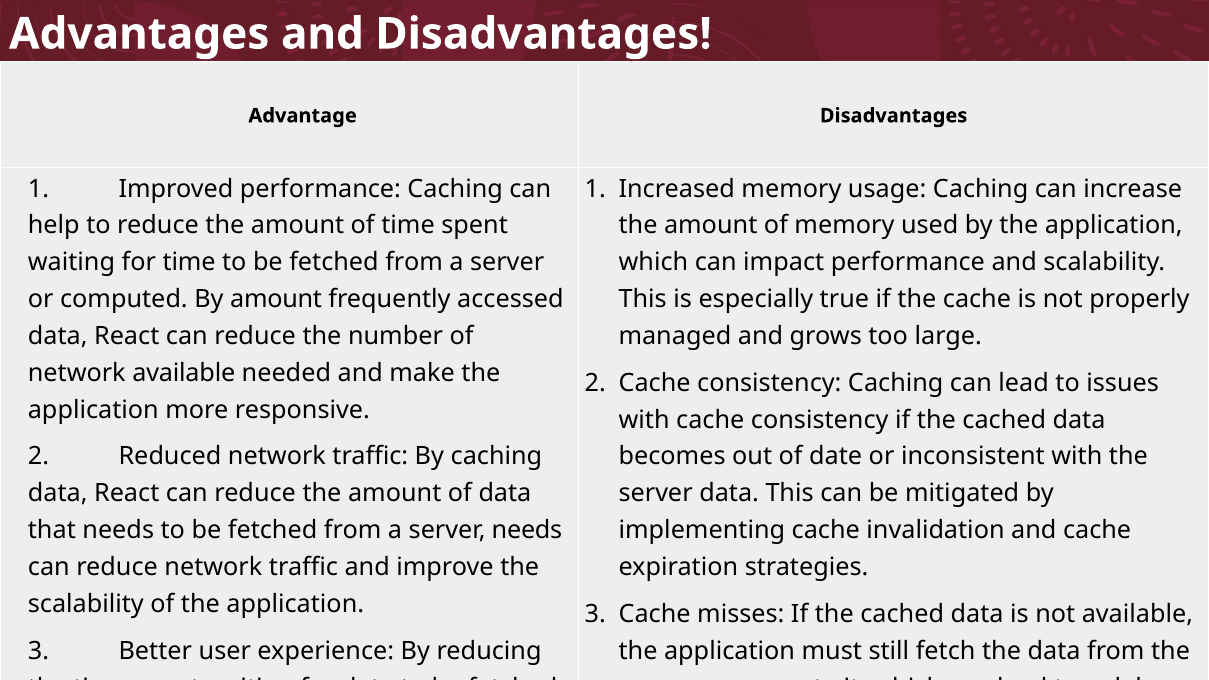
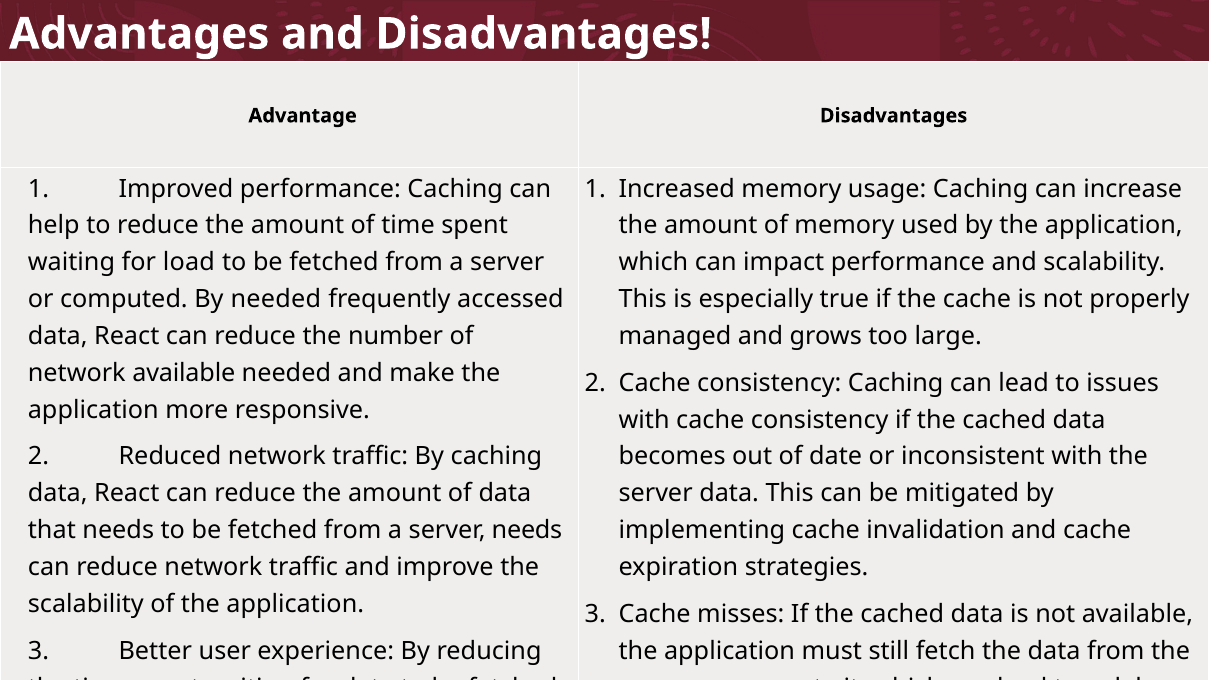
for time: time -> load (189, 262)
By amount: amount -> needed (276, 299)
